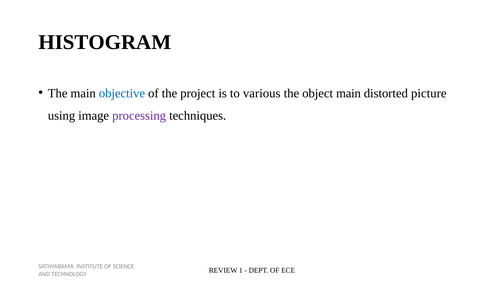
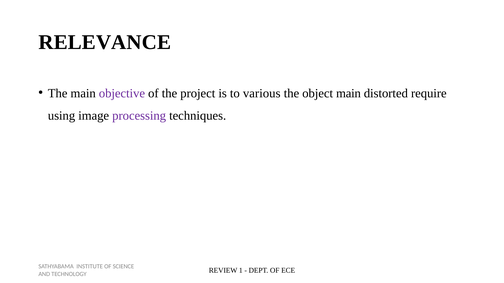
HISTOGRAM: HISTOGRAM -> RELEVANCE (105, 42)
objective colour: blue -> purple (122, 93)
picture: picture -> require (429, 93)
